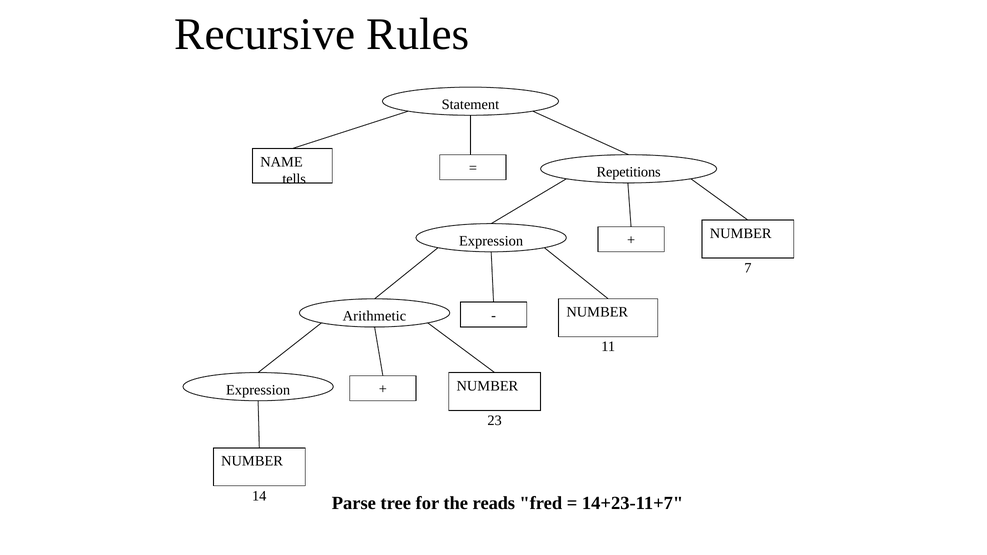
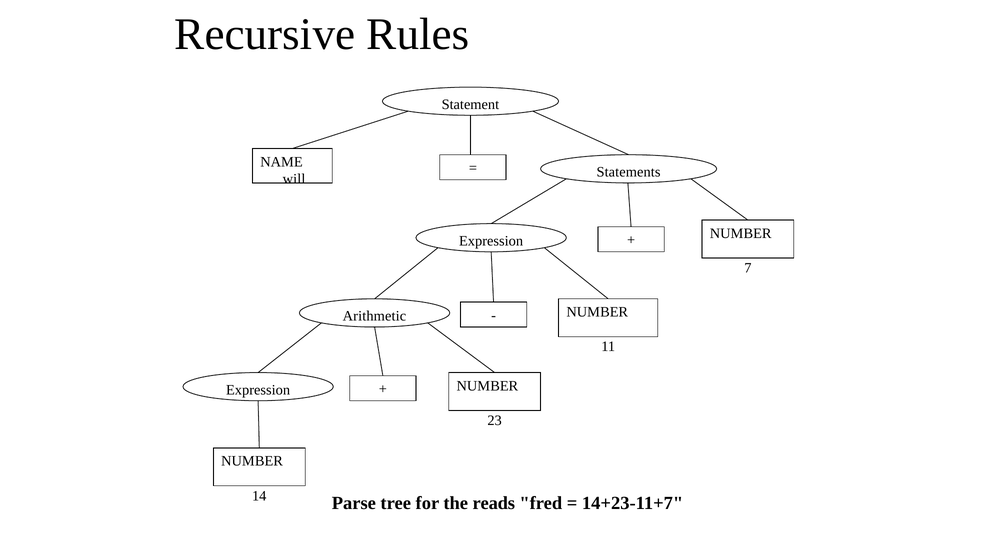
Repetitions: Repetitions -> Statements (629, 172)
tells: tells -> will (294, 179)
